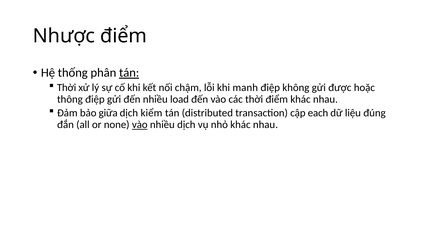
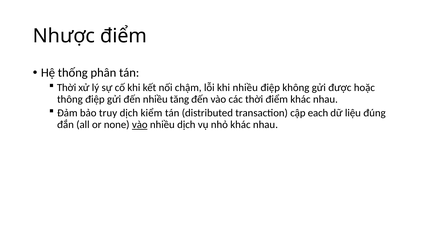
tán underline: present -> none (129, 73)
khi manh: manh -> nhiều (245, 88)
load: load -> tăng (179, 99)
giữa: giữa -> truy (108, 113)
